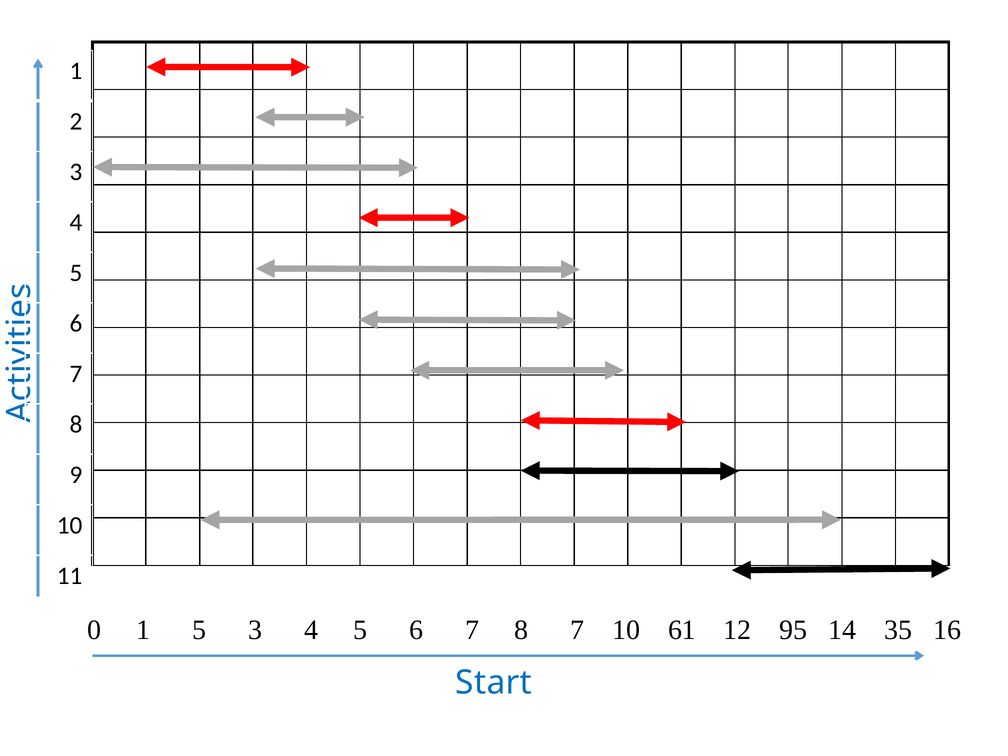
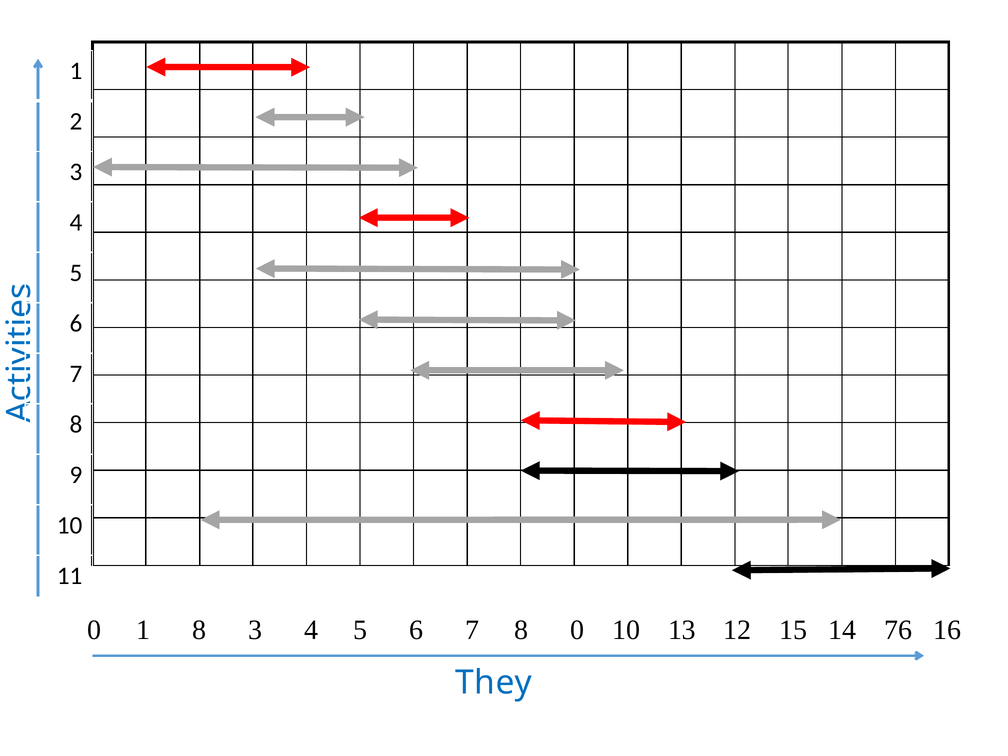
1 5: 5 -> 8 (199, 630)
8 7: 7 -> 0 (577, 630)
61: 61 -> 13 (682, 630)
95: 95 -> 15 (793, 630)
35: 35 -> 76 (898, 630)
Start: Start -> They (494, 683)
